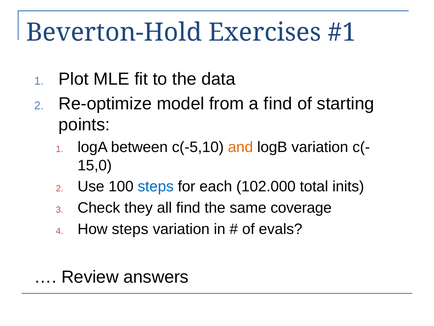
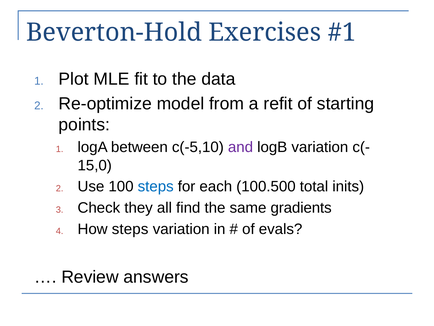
a find: find -> refit (278, 104)
and colour: orange -> purple (241, 147)
102.000: 102.000 -> 100.500 (266, 186)
coverage: coverage -> gradients (301, 208)
